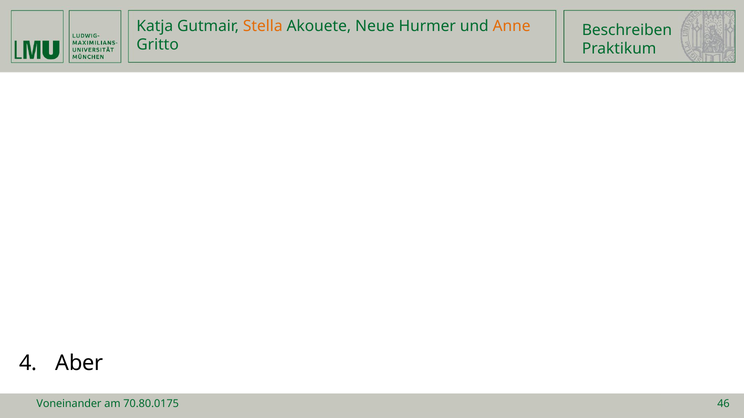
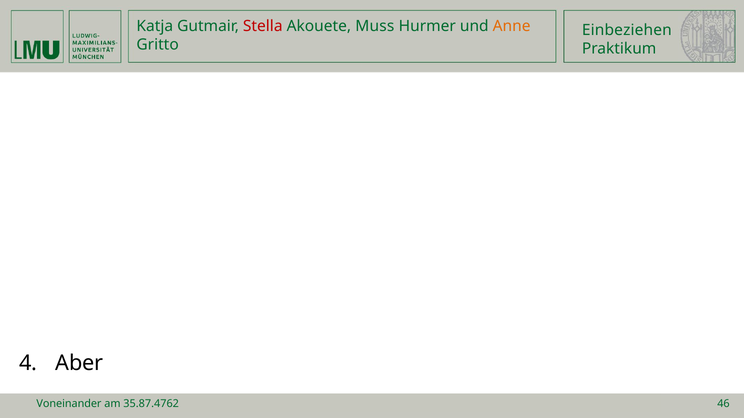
Stella colour: orange -> red (263, 26)
Neue: Neue -> Muss (375, 26)
Beschreiben: Beschreiben -> Einbeziehen (627, 30)
70.80.0175: 70.80.0175 -> 35.87.4762 (151, 404)
